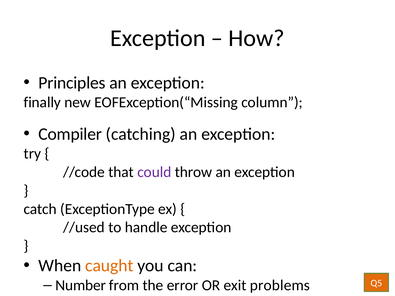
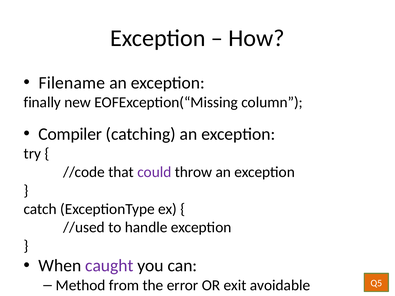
Principles: Principles -> Filename (72, 83)
caught colour: orange -> purple (109, 266)
Number: Number -> Method (81, 286)
problems: problems -> avoidable (280, 286)
